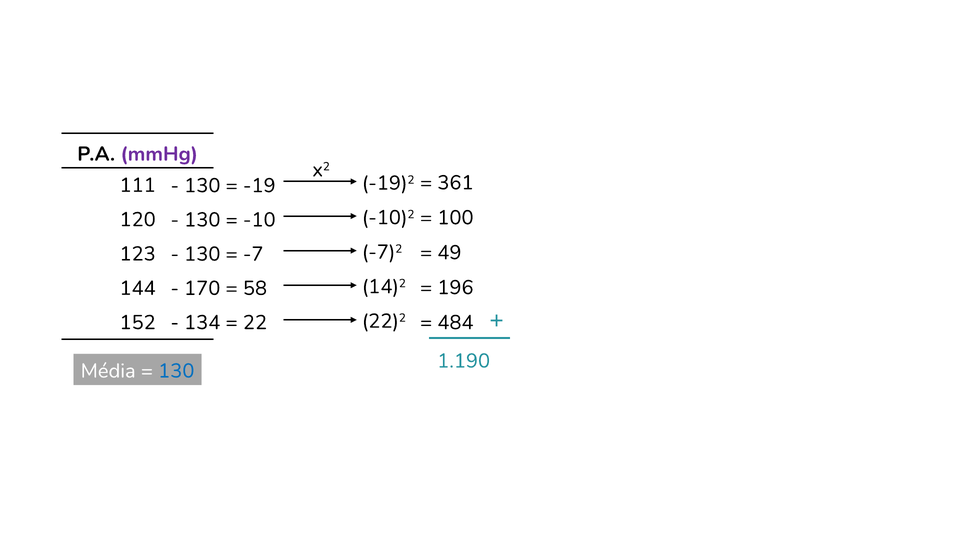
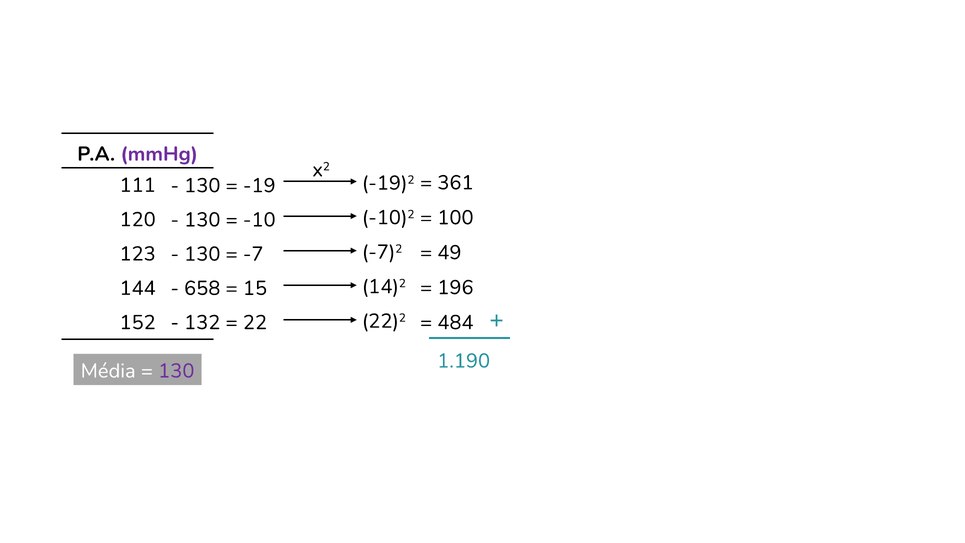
170: 170 -> 658 (202, 288)
58: 58 -> 15 (255, 288)
134: 134 -> 132 (202, 322)
130 colour: blue -> purple (176, 371)
